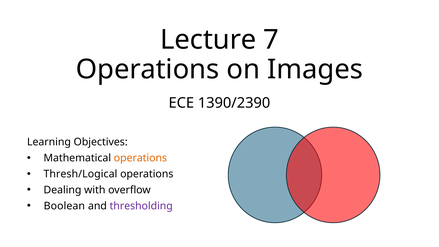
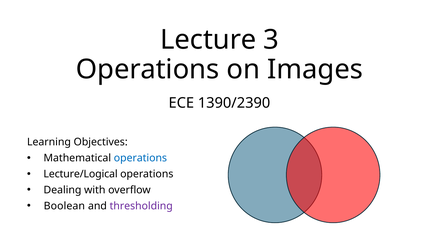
7: 7 -> 3 (271, 40)
operations colour: orange -> blue (140, 158)
Thresh/Logical: Thresh/Logical -> Lecture/Logical (81, 174)
